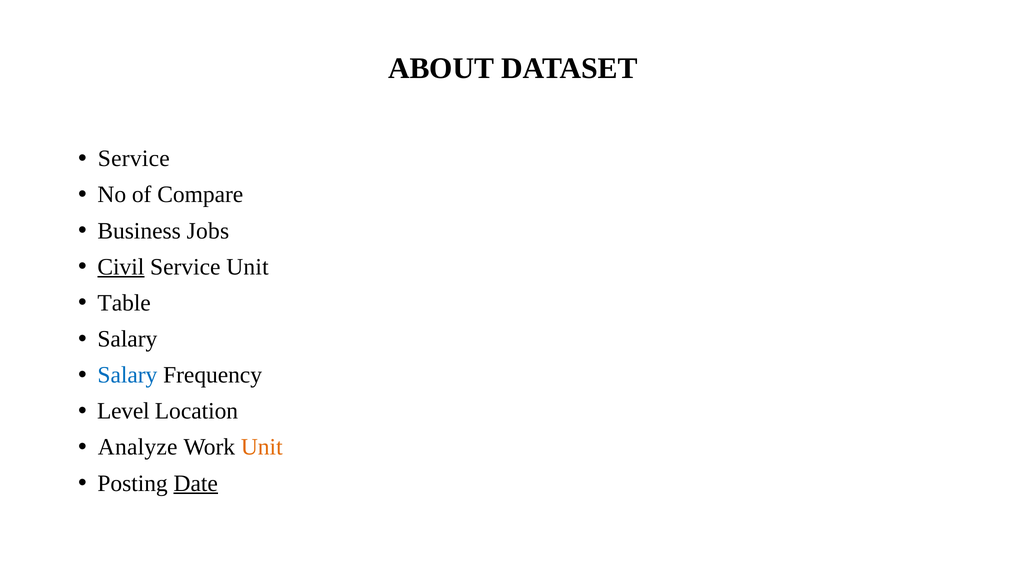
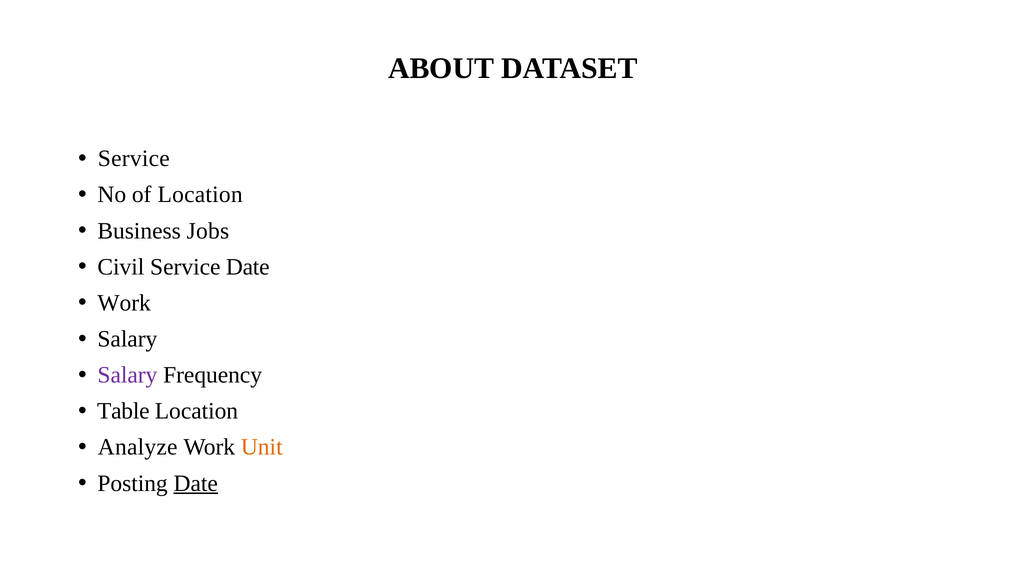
of Compare: Compare -> Location (200, 195)
Civil underline: present -> none (121, 267)
Service Unit: Unit -> Date (248, 267)
Table: Table -> Work (124, 303)
Salary colour: blue -> purple (127, 375)
Level: Level -> Table (123, 411)
